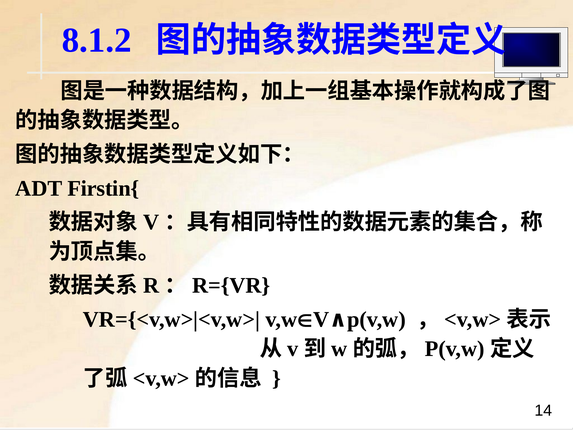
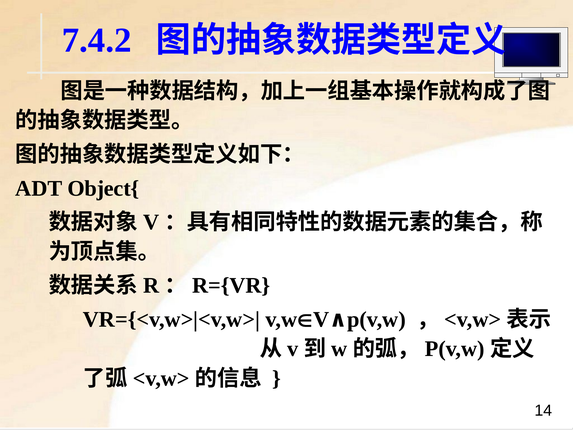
8.1.2: 8.1.2 -> 7.4.2 (97, 40)
Firstin{: Firstin{ -> Object{ (103, 188)
